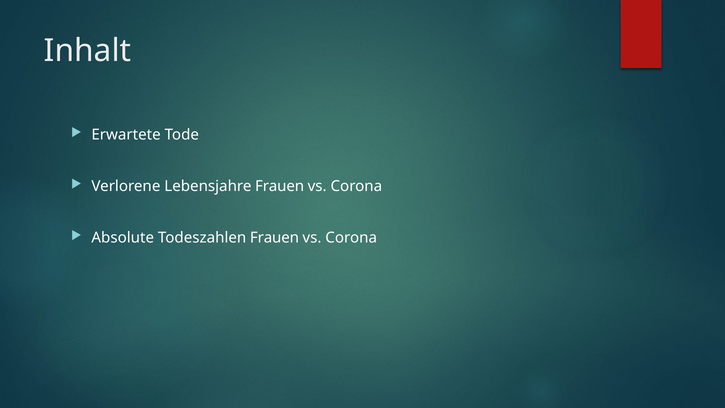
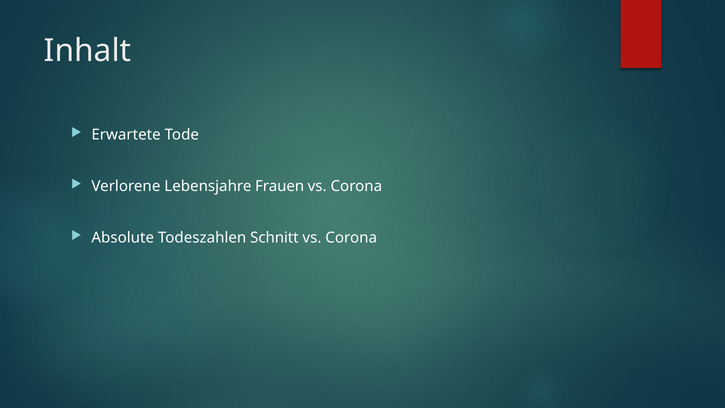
Todeszahlen Frauen: Frauen -> Schnitt (274, 238)
